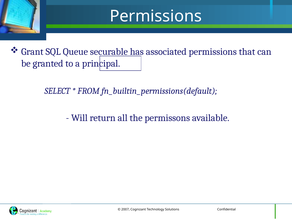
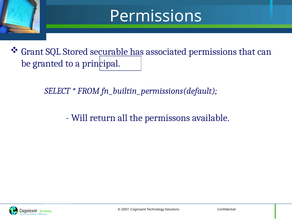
Queue: Queue -> Stored (75, 52)
